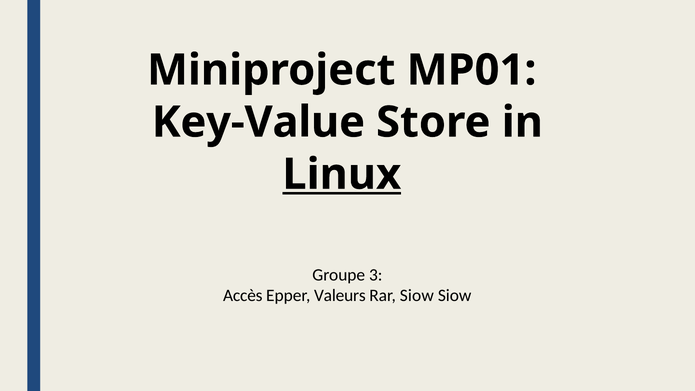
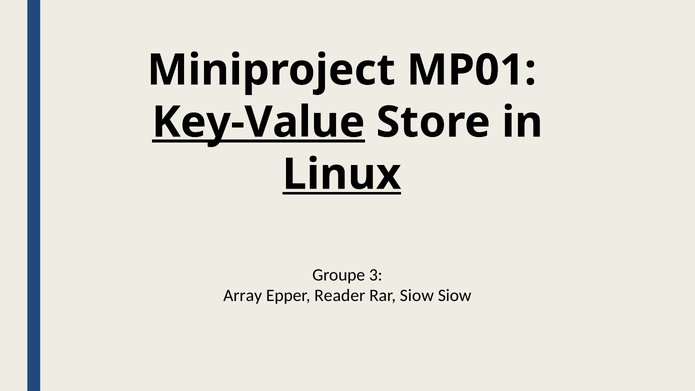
Key-Value underline: none -> present (258, 122)
Accès: Accès -> Array (243, 296)
Valeurs: Valeurs -> Reader (340, 296)
